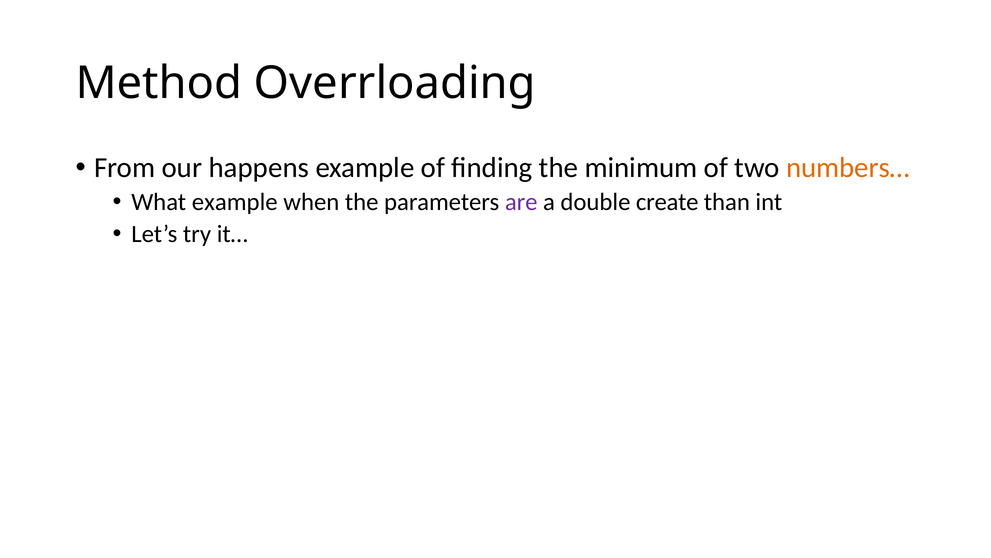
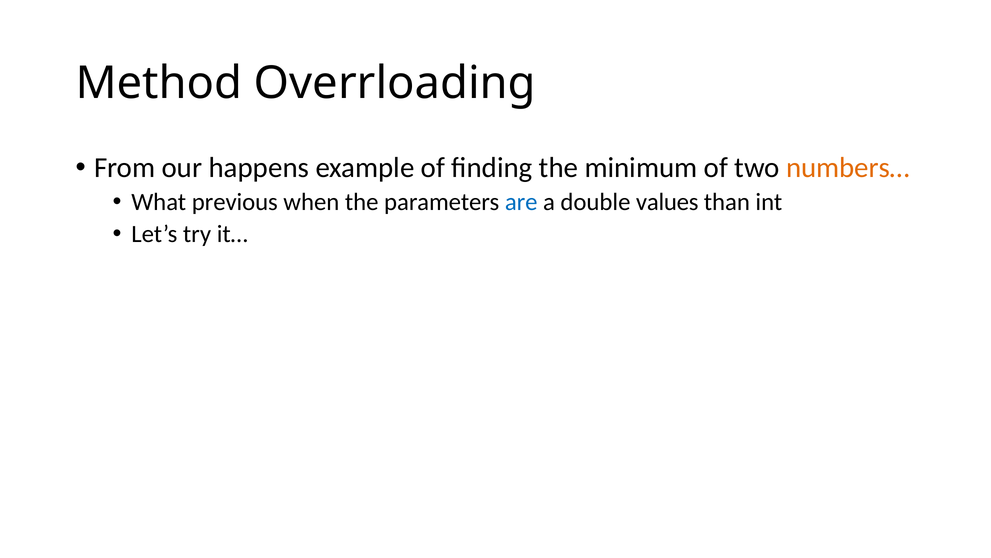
What example: example -> previous (235, 202)
are colour: purple -> blue (521, 202)
create: create -> values (667, 202)
